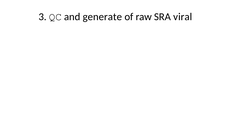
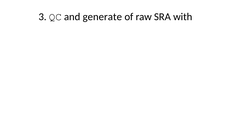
viral: viral -> with (183, 17)
